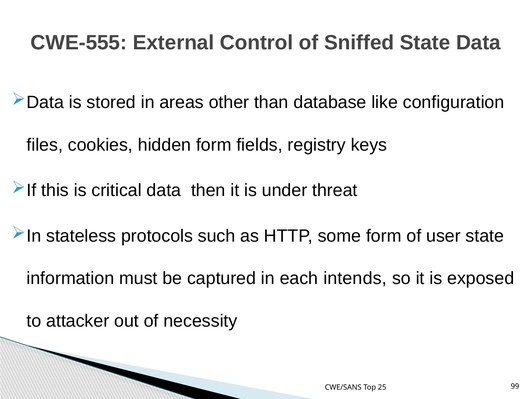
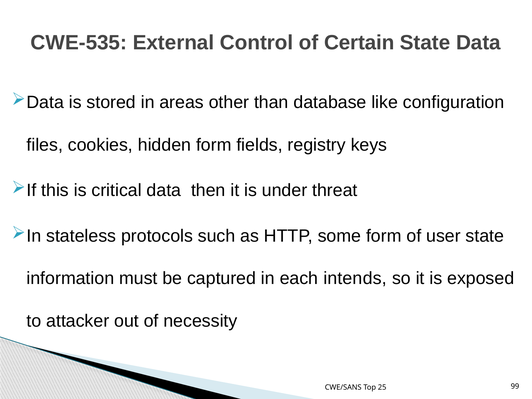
CWE-555: CWE-555 -> CWE-535 (79, 43)
Sniffed: Sniffed -> Certain (359, 43)
